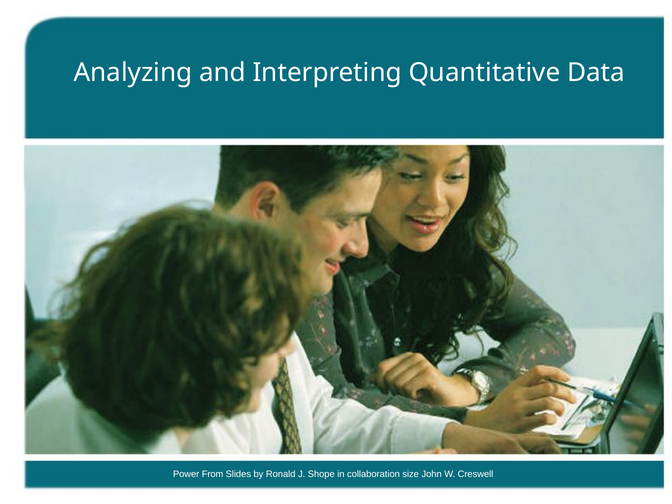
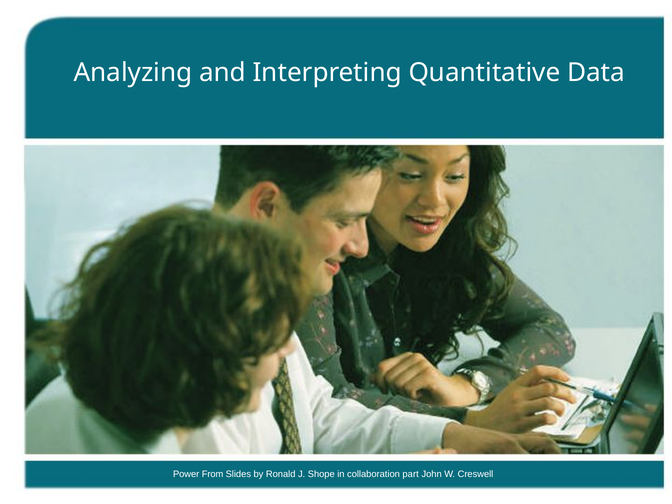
size: size -> part (411, 474)
